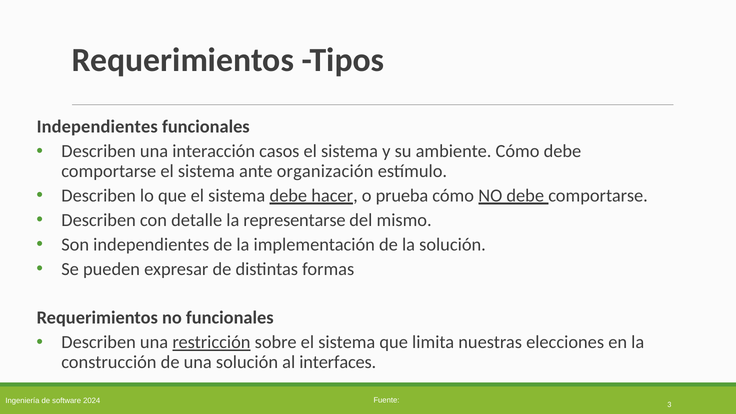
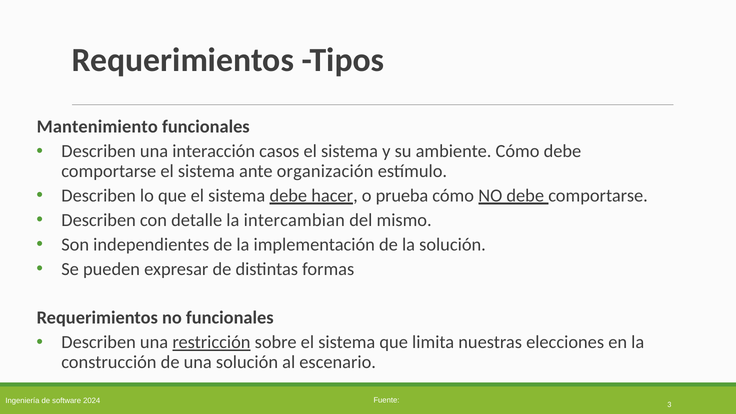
Independientes: Independientes -> Mantenimiento (97, 127)
representarse: representarse -> intercambian (294, 220)
interfaces: interfaces -> escenario (338, 362)
